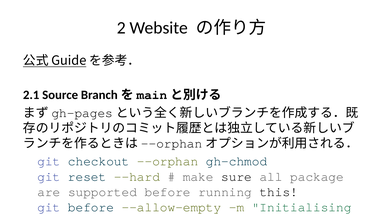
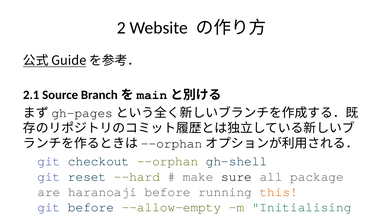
gh-chmod: gh-chmod -> gh-shell (237, 162)
supported: supported -> haranoaji (102, 192)
this colour: black -> orange (279, 192)
